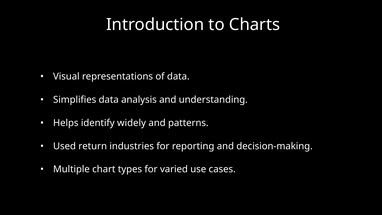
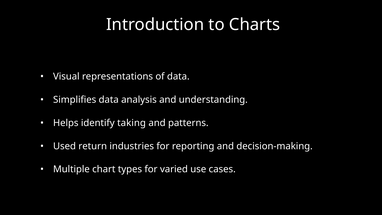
widely: widely -> taking (132, 123)
